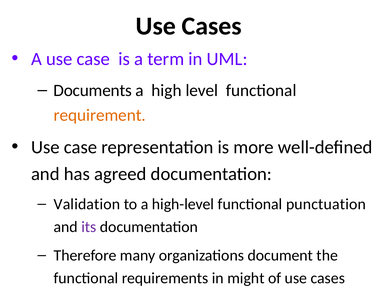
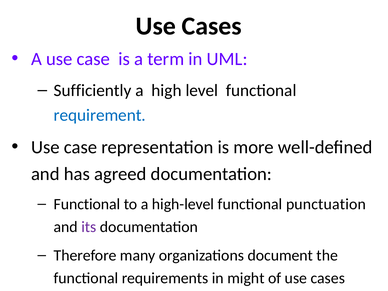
Documents: Documents -> Sufficiently (93, 90)
requirement colour: orange -> blue (100, 115)
Validation: Validation -> Functional (87, 204)
